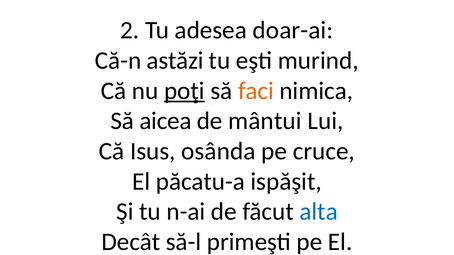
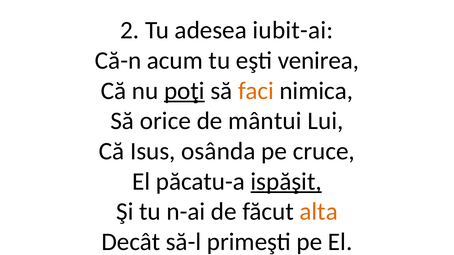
doar-ai: doar-ai -> iubit-ai (293, 30)
astăzi: astăzi -> acum (175, 61)
murind: murind -> venirea (318, 61)
aicea: aicea -> orice (165, 121)
ispăşit underline: none -> present (286, 182)
alta colour: blue -> orange (319, 212)
